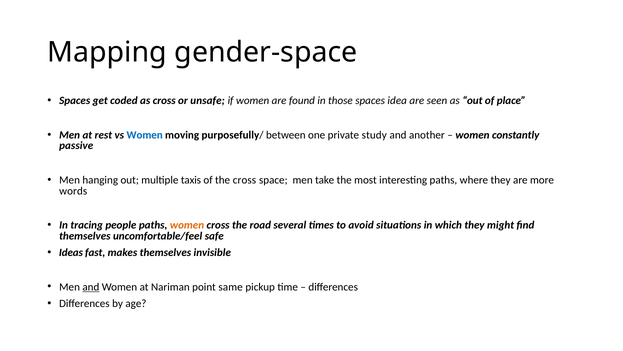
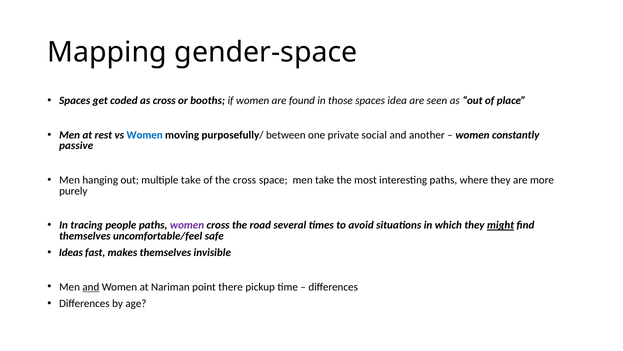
unsafe: unsafe -> booths (208, 101)
study: study -> social (374, 135)
multiple taxis: taxis -> take (191, 180)
words: words -> purely (73, 191)
women colour: orange -> purple (187, 225)
might underline: none -> present (501, 225)
same: same -> there (231, 287)
